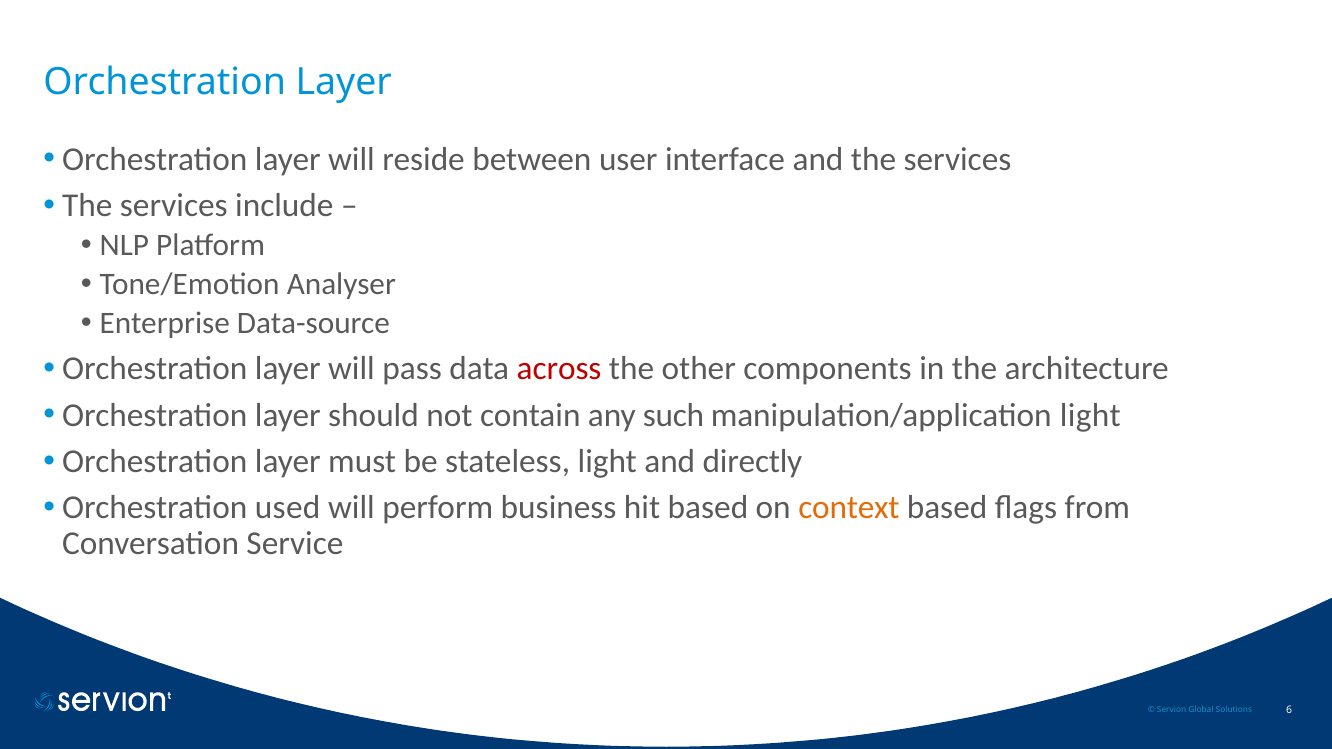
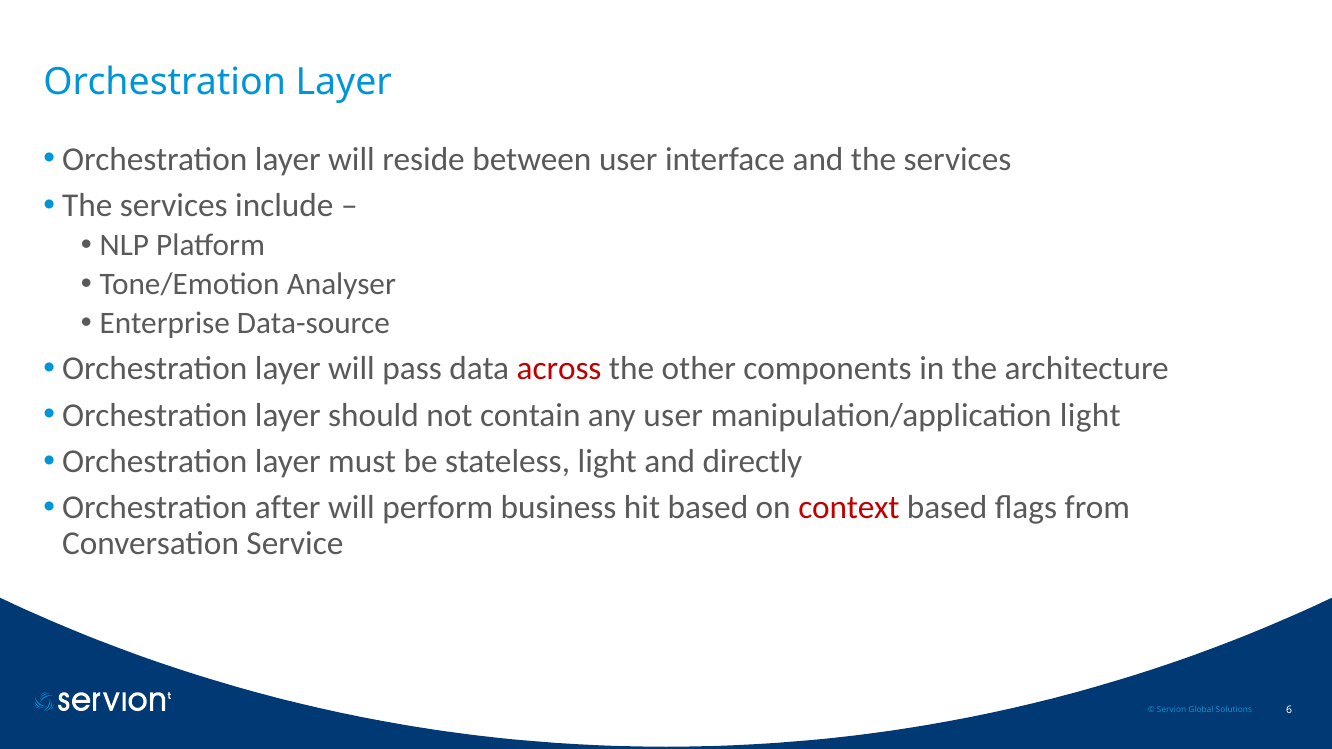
any such: such -> user (673, 415)
used: used -> after (288, 508)
context colour: orange -> red (849, 508)
